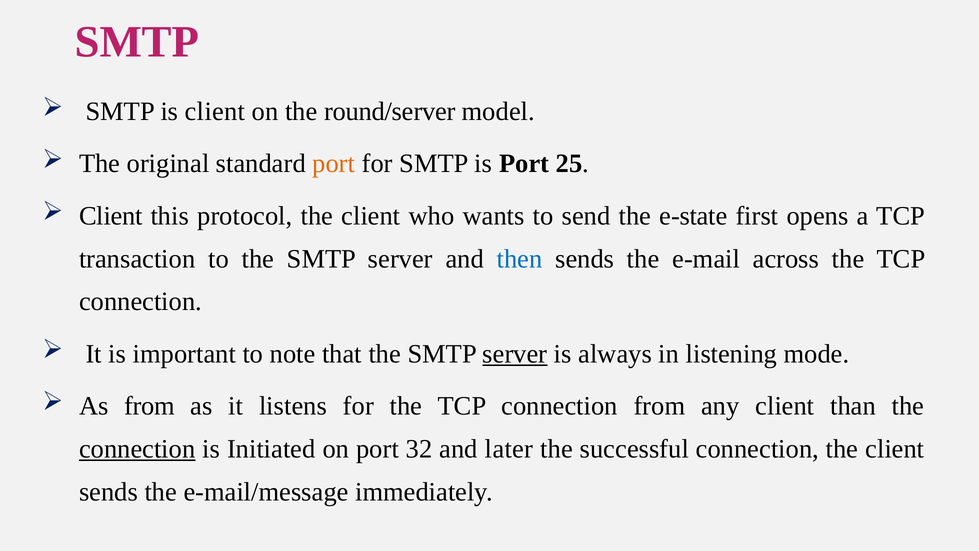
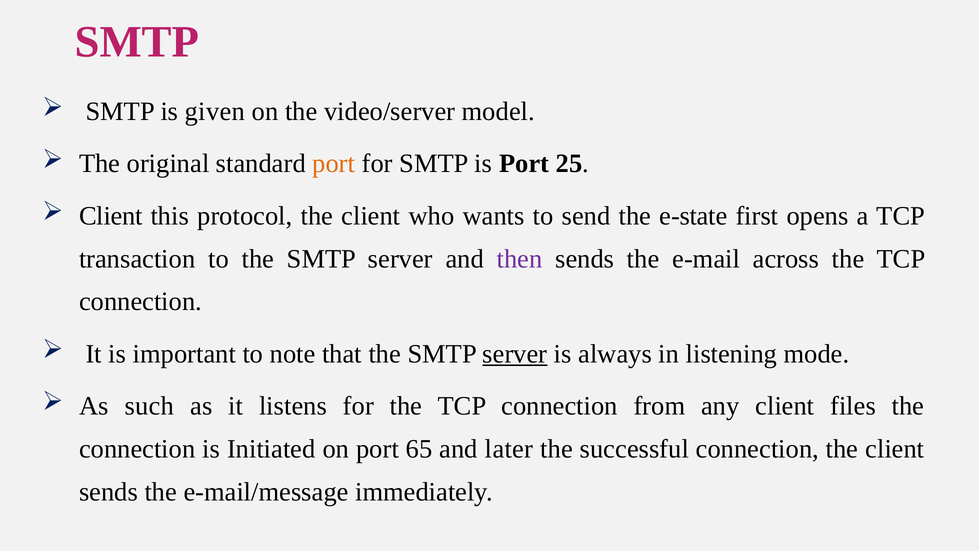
is client: client -> given (215, 112)
round/server: round/server -> video/server (390, 112)
then colour: blue -> purple (520, 259)
As from: from -> such (149, 406)
than: than -> files (853, 406)
connection underline: present -> none (137, 449)
32: 32 -> 65 (419, 449)
